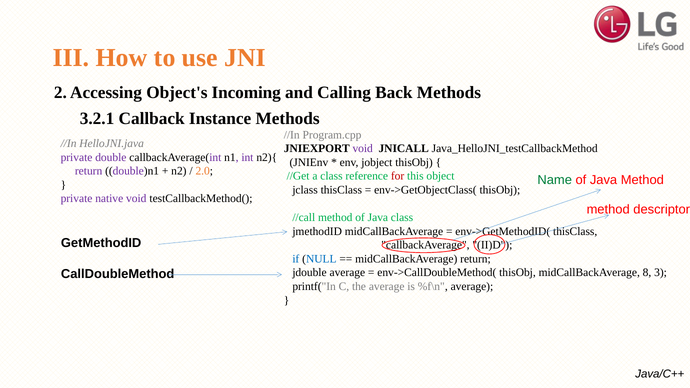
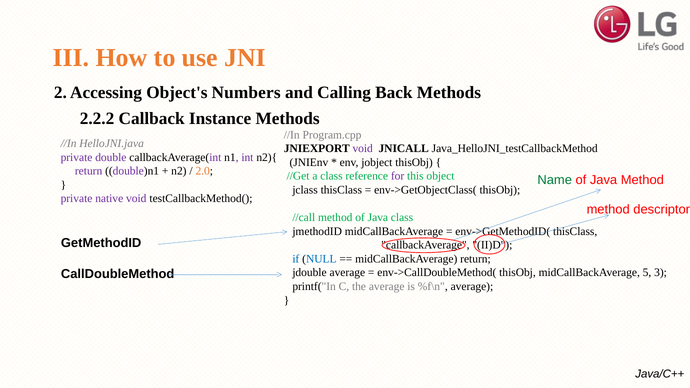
Incoming: Incoming -> Numbers (246, 93)
3.2.1: 3.2.1 -> 2.2.2 (97, 119)
for colour: red -> purple (398, 176)
8: 8 -> 5 (647, 273)
